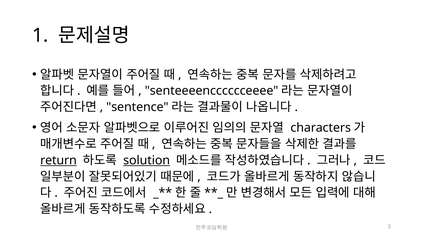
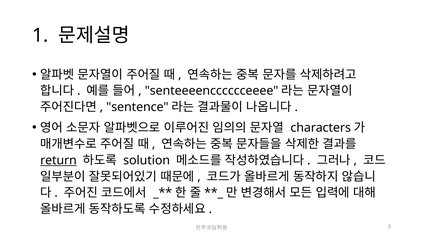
solution underline: present -> none (147, 160)
